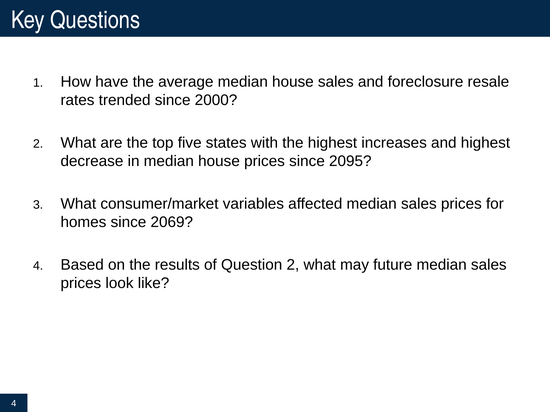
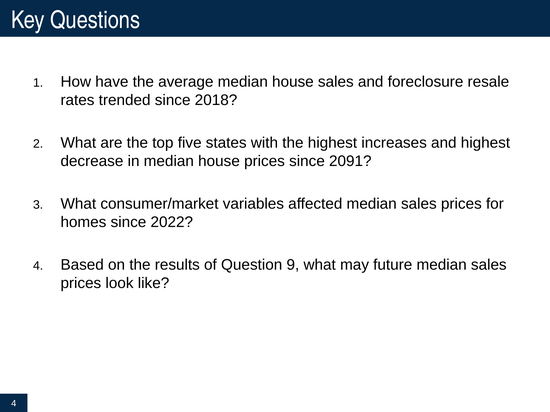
2000: 2000 -> 2018 (216, 100)
2095: 2095 -> 2091 (350, 161)
2069: 2069 -> 2022 (172, 222)
Question 2: 2 -> 9 (293, 265)
